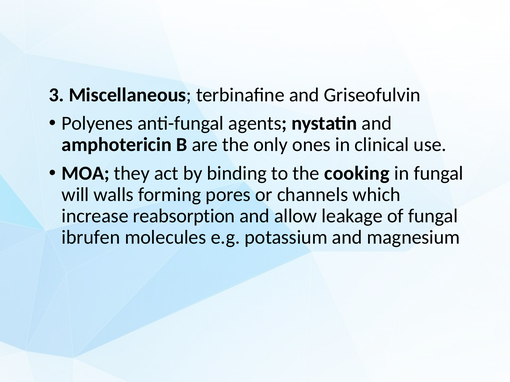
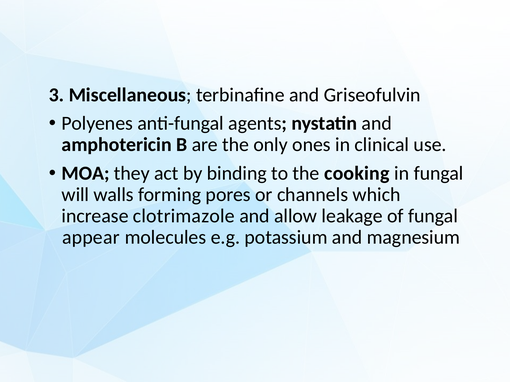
reabsorption: reabsorption -> clotrimazole (184, 216)
ibrufen: ibrufen -> appear (91, 238)
